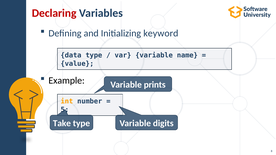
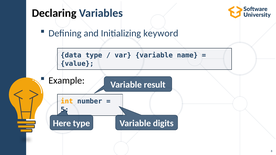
Declaring colour: red -> black (54, 13)
prints: prints -> result (155, 85)
Take: Take -> Here (62, 123)
